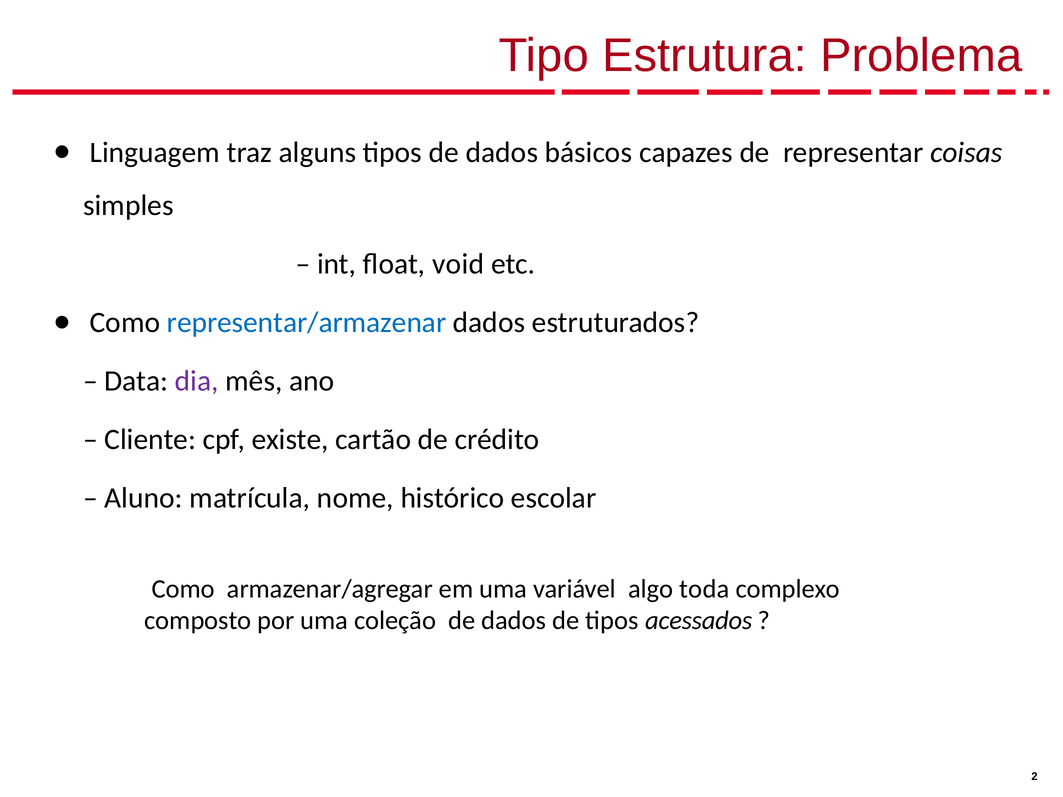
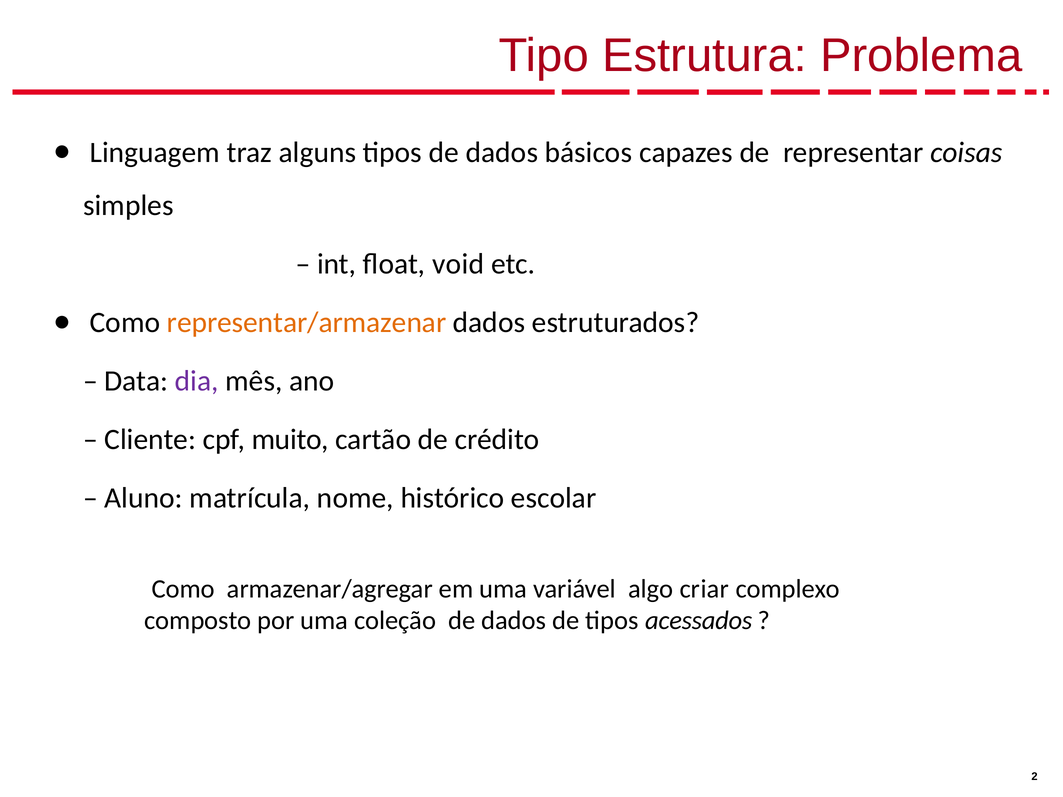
representar/armazenar colour: blue -> orange (307, 323)
existe: existe -> muito (290, 439)
toda: toda -> criar (704, 589)
